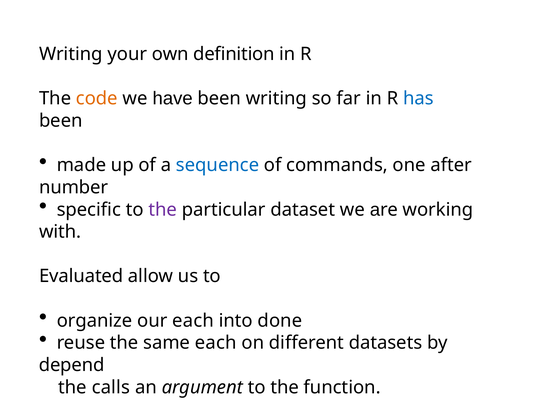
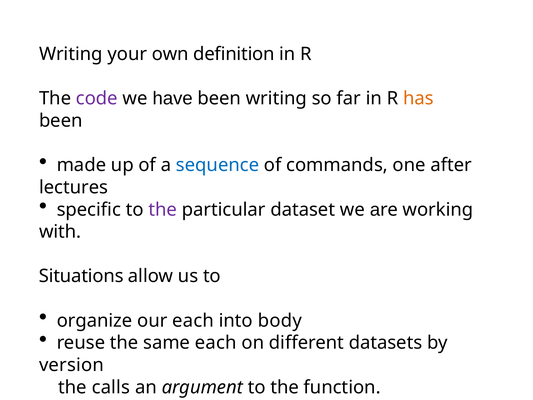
code colour: orange -> purple (97, 98)
has colour: blue -> orange (418, 98)
number: number -> lectures (74, 187)
Evaluated: Evaluated -> Situations (81, 276)
done: done -> body (280, 320)
depend: depend -> version (71, 365)
